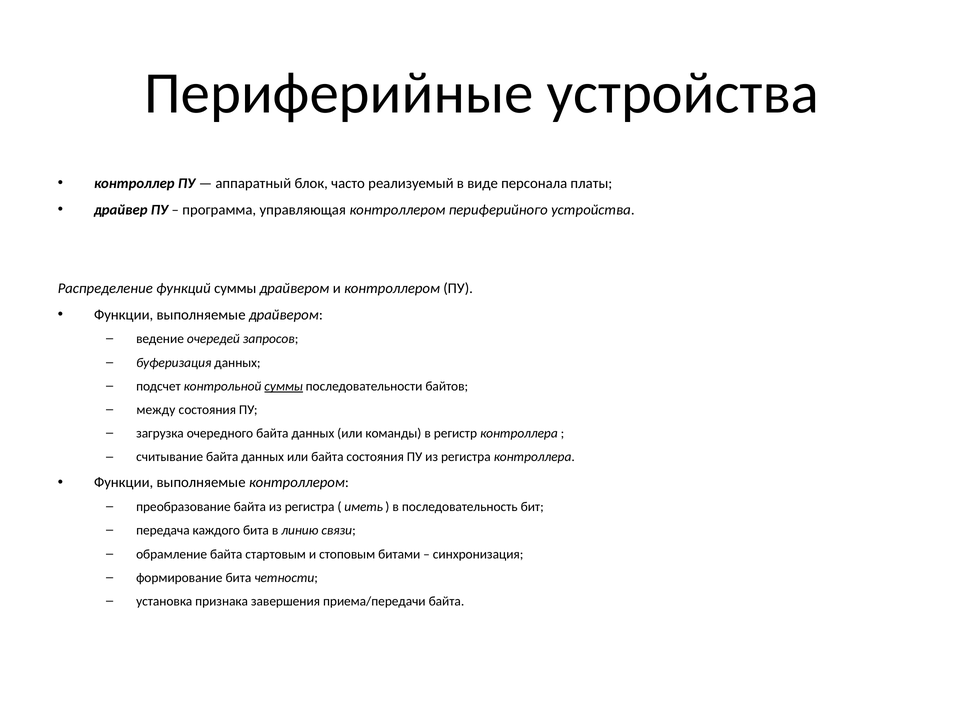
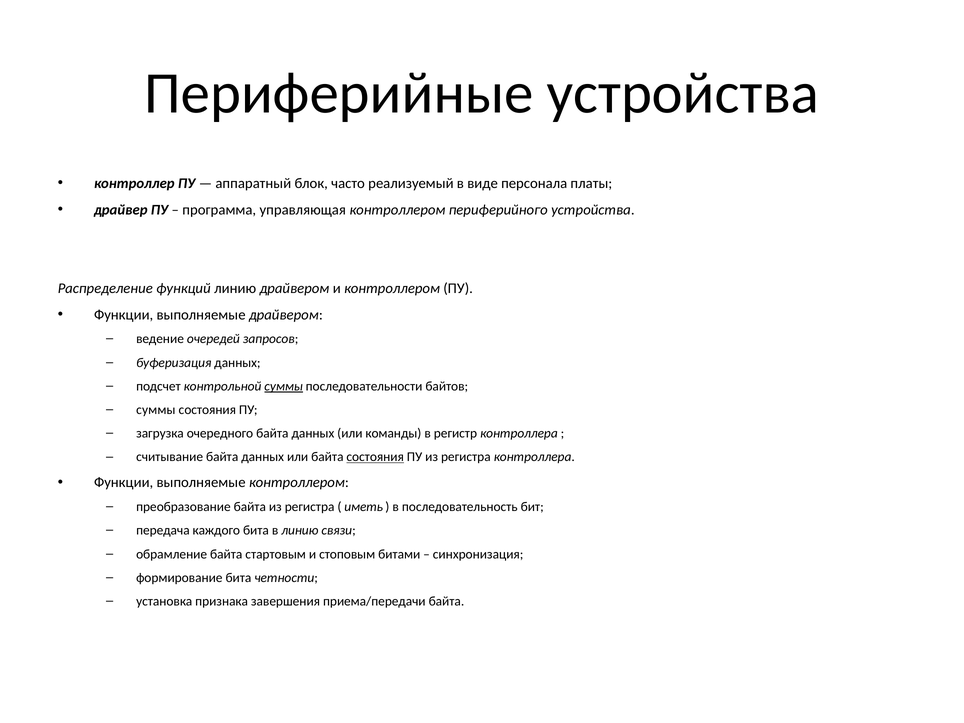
функций суммы: суммы -> линию (235, 288)
между: между -> суммы (156, 410)
состояния underline: none -> present (375, 457)
